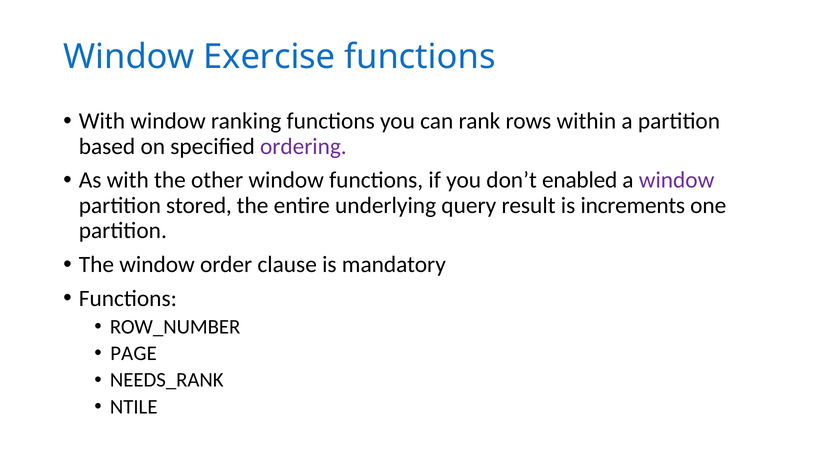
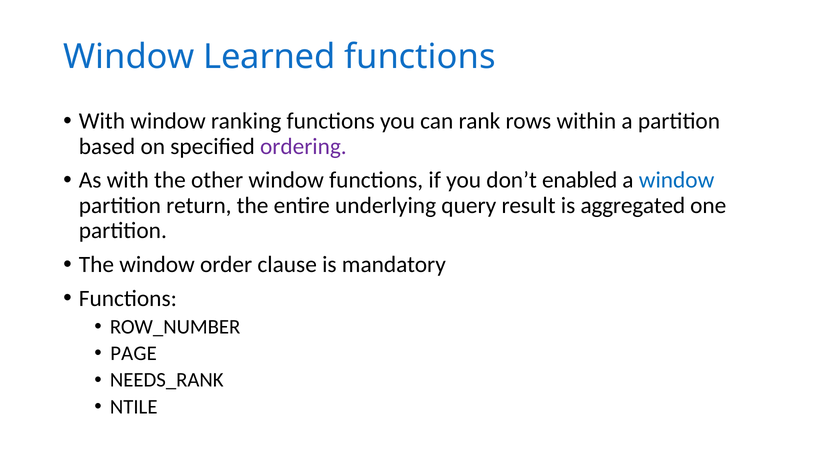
Exercise: Exercise -> Learned (269, 57)
window colour: purple -> blue (677, 180)
stored: stored -> return (199, 205)
increments: increments -> aggregated (633, 205)
